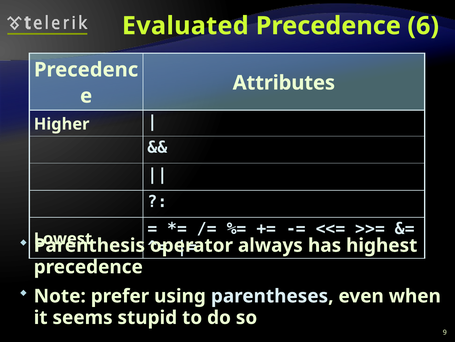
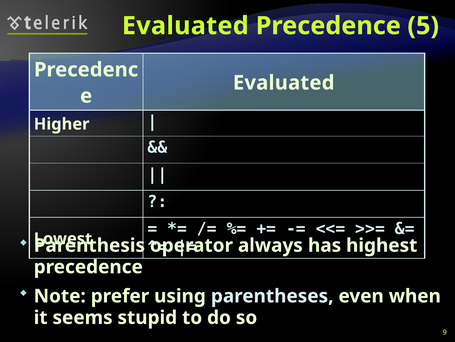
6: 6 -> 5 (423, 26)
Attributes: Attributes -> Evaluated (284, 83)
